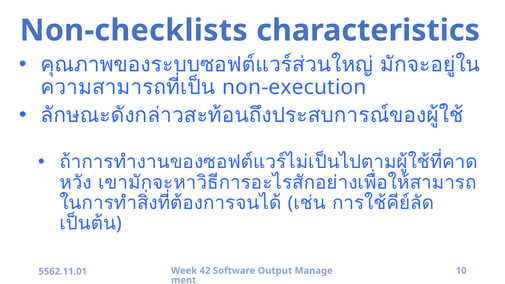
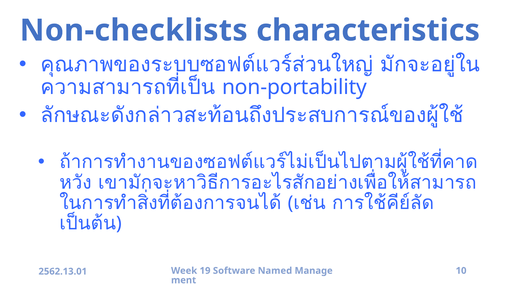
non-execution: non-execution -> non-portability (295, 87)
42: 42 -> 19 (205, 271)
Output: Output -> Named (275, 271)
5562.11.01: 5562.11.01 -> 2562.13.01 (63, 271)
